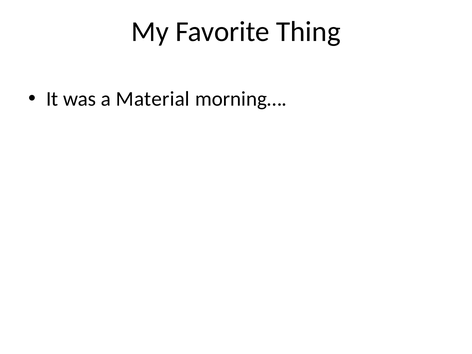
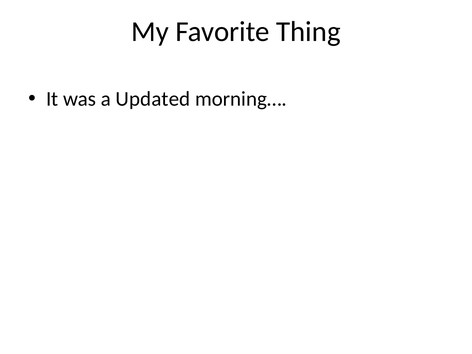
Material: Material -> Updated (153, 99)
